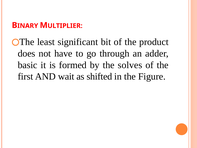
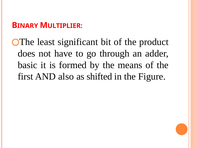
solves: solves -> means (130, 65)
wait: wait -> also (66, 76)
